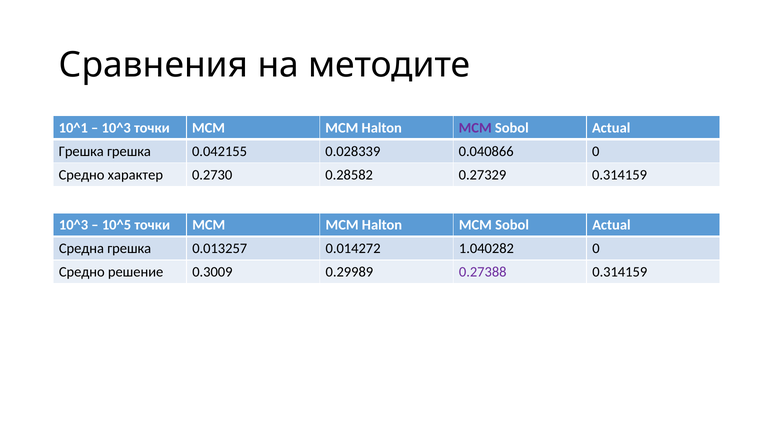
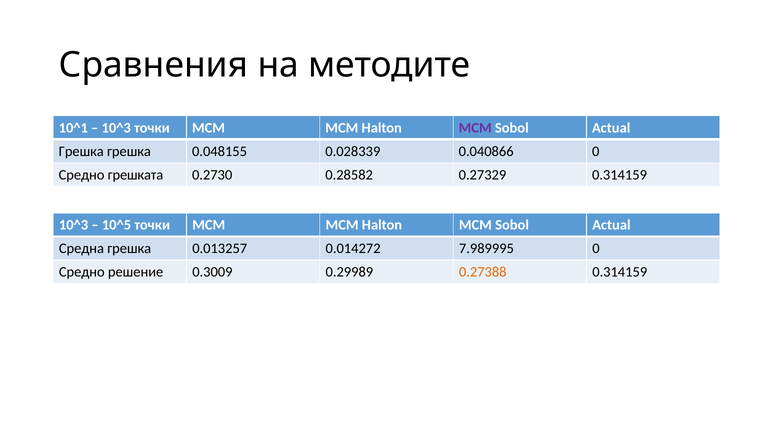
0.042155: 0.042155 -> 0.048155 (220, 151)
характер: характер -> грешката (135, 175)
1.040282: 1.040282 -> 7.989995 (486, 248)
0.27388 colour: purple -> orange (483, 272)
